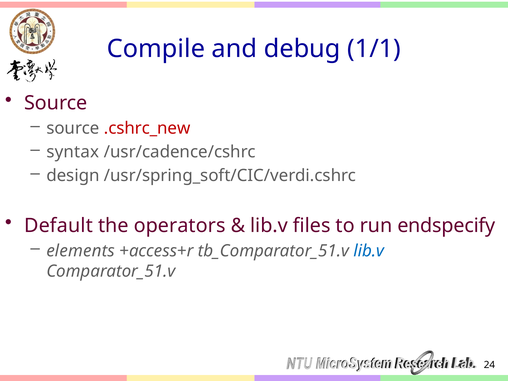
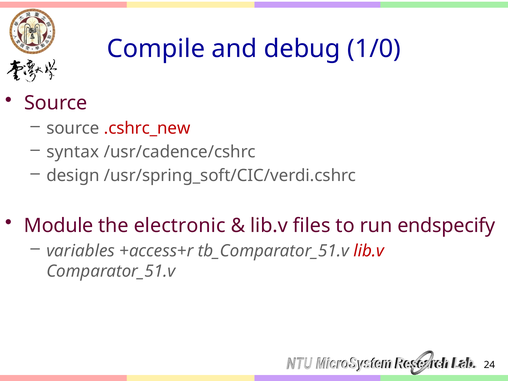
1/1: 1/1 -> 1/0 (374, 49)
Default: Default -> Module (59, 226)
operators: operators -> electronic (180, 226)
elements: elements -> variables (81, 251)
lib.v colour: blue -> red (369, 251)
